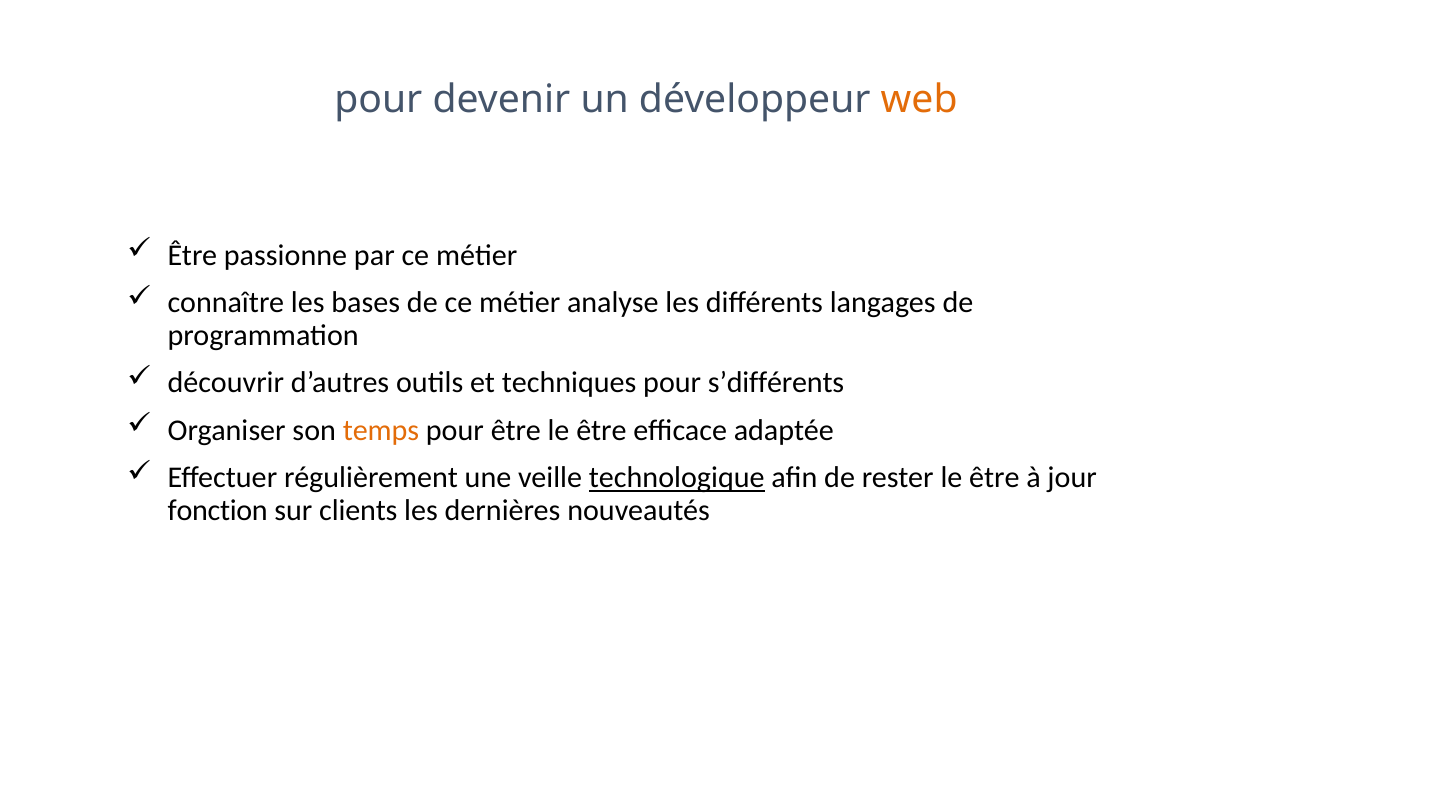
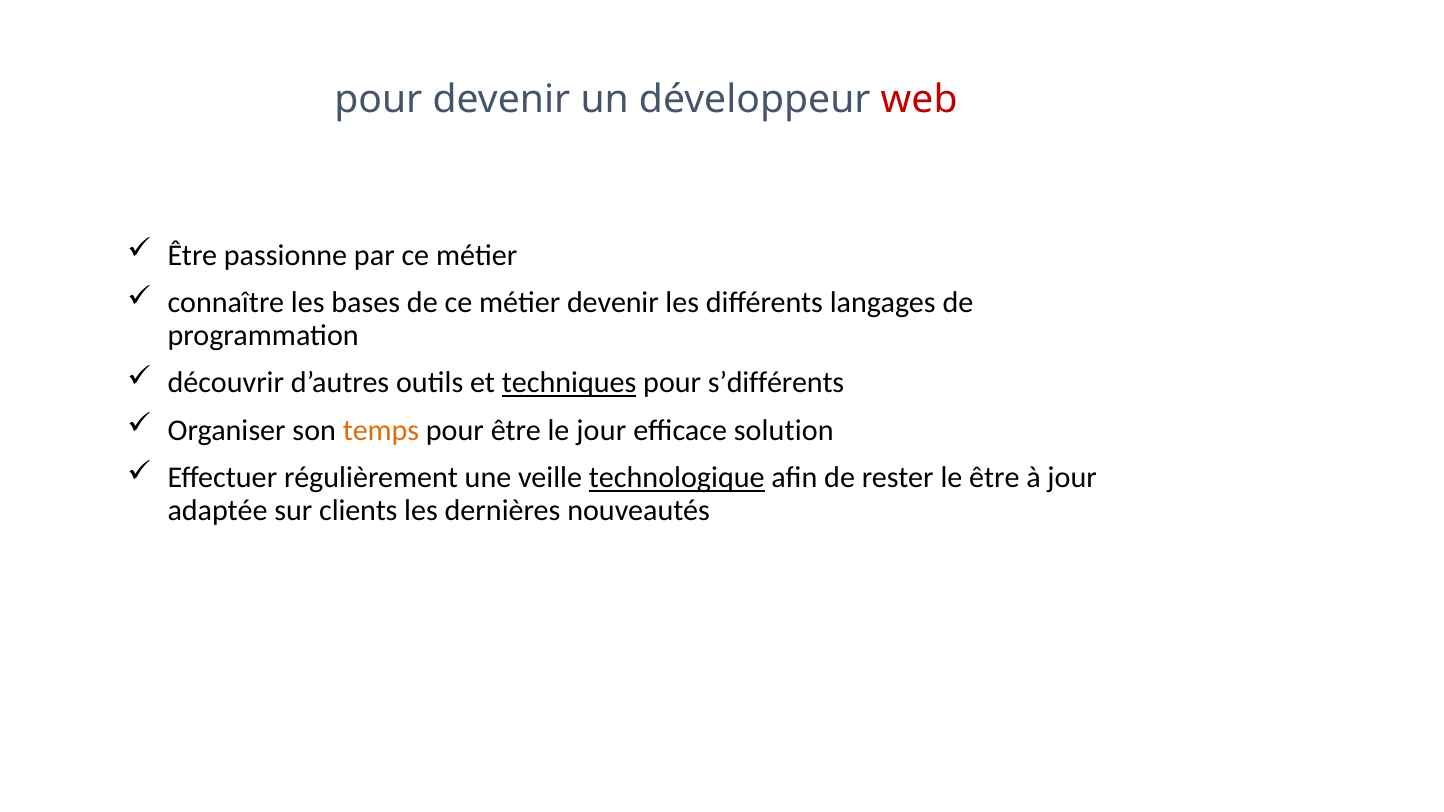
web colour: orange -> red (919, 100)
métier analyse: analyse -> devenir (613, 303)
techniques underline: none -> present (569, 383)
être le être: être -> jour (601, 431)
adaptée: adaptée -> solution (784, 431)
fonction: fonction -> adaptée (218, 511)
